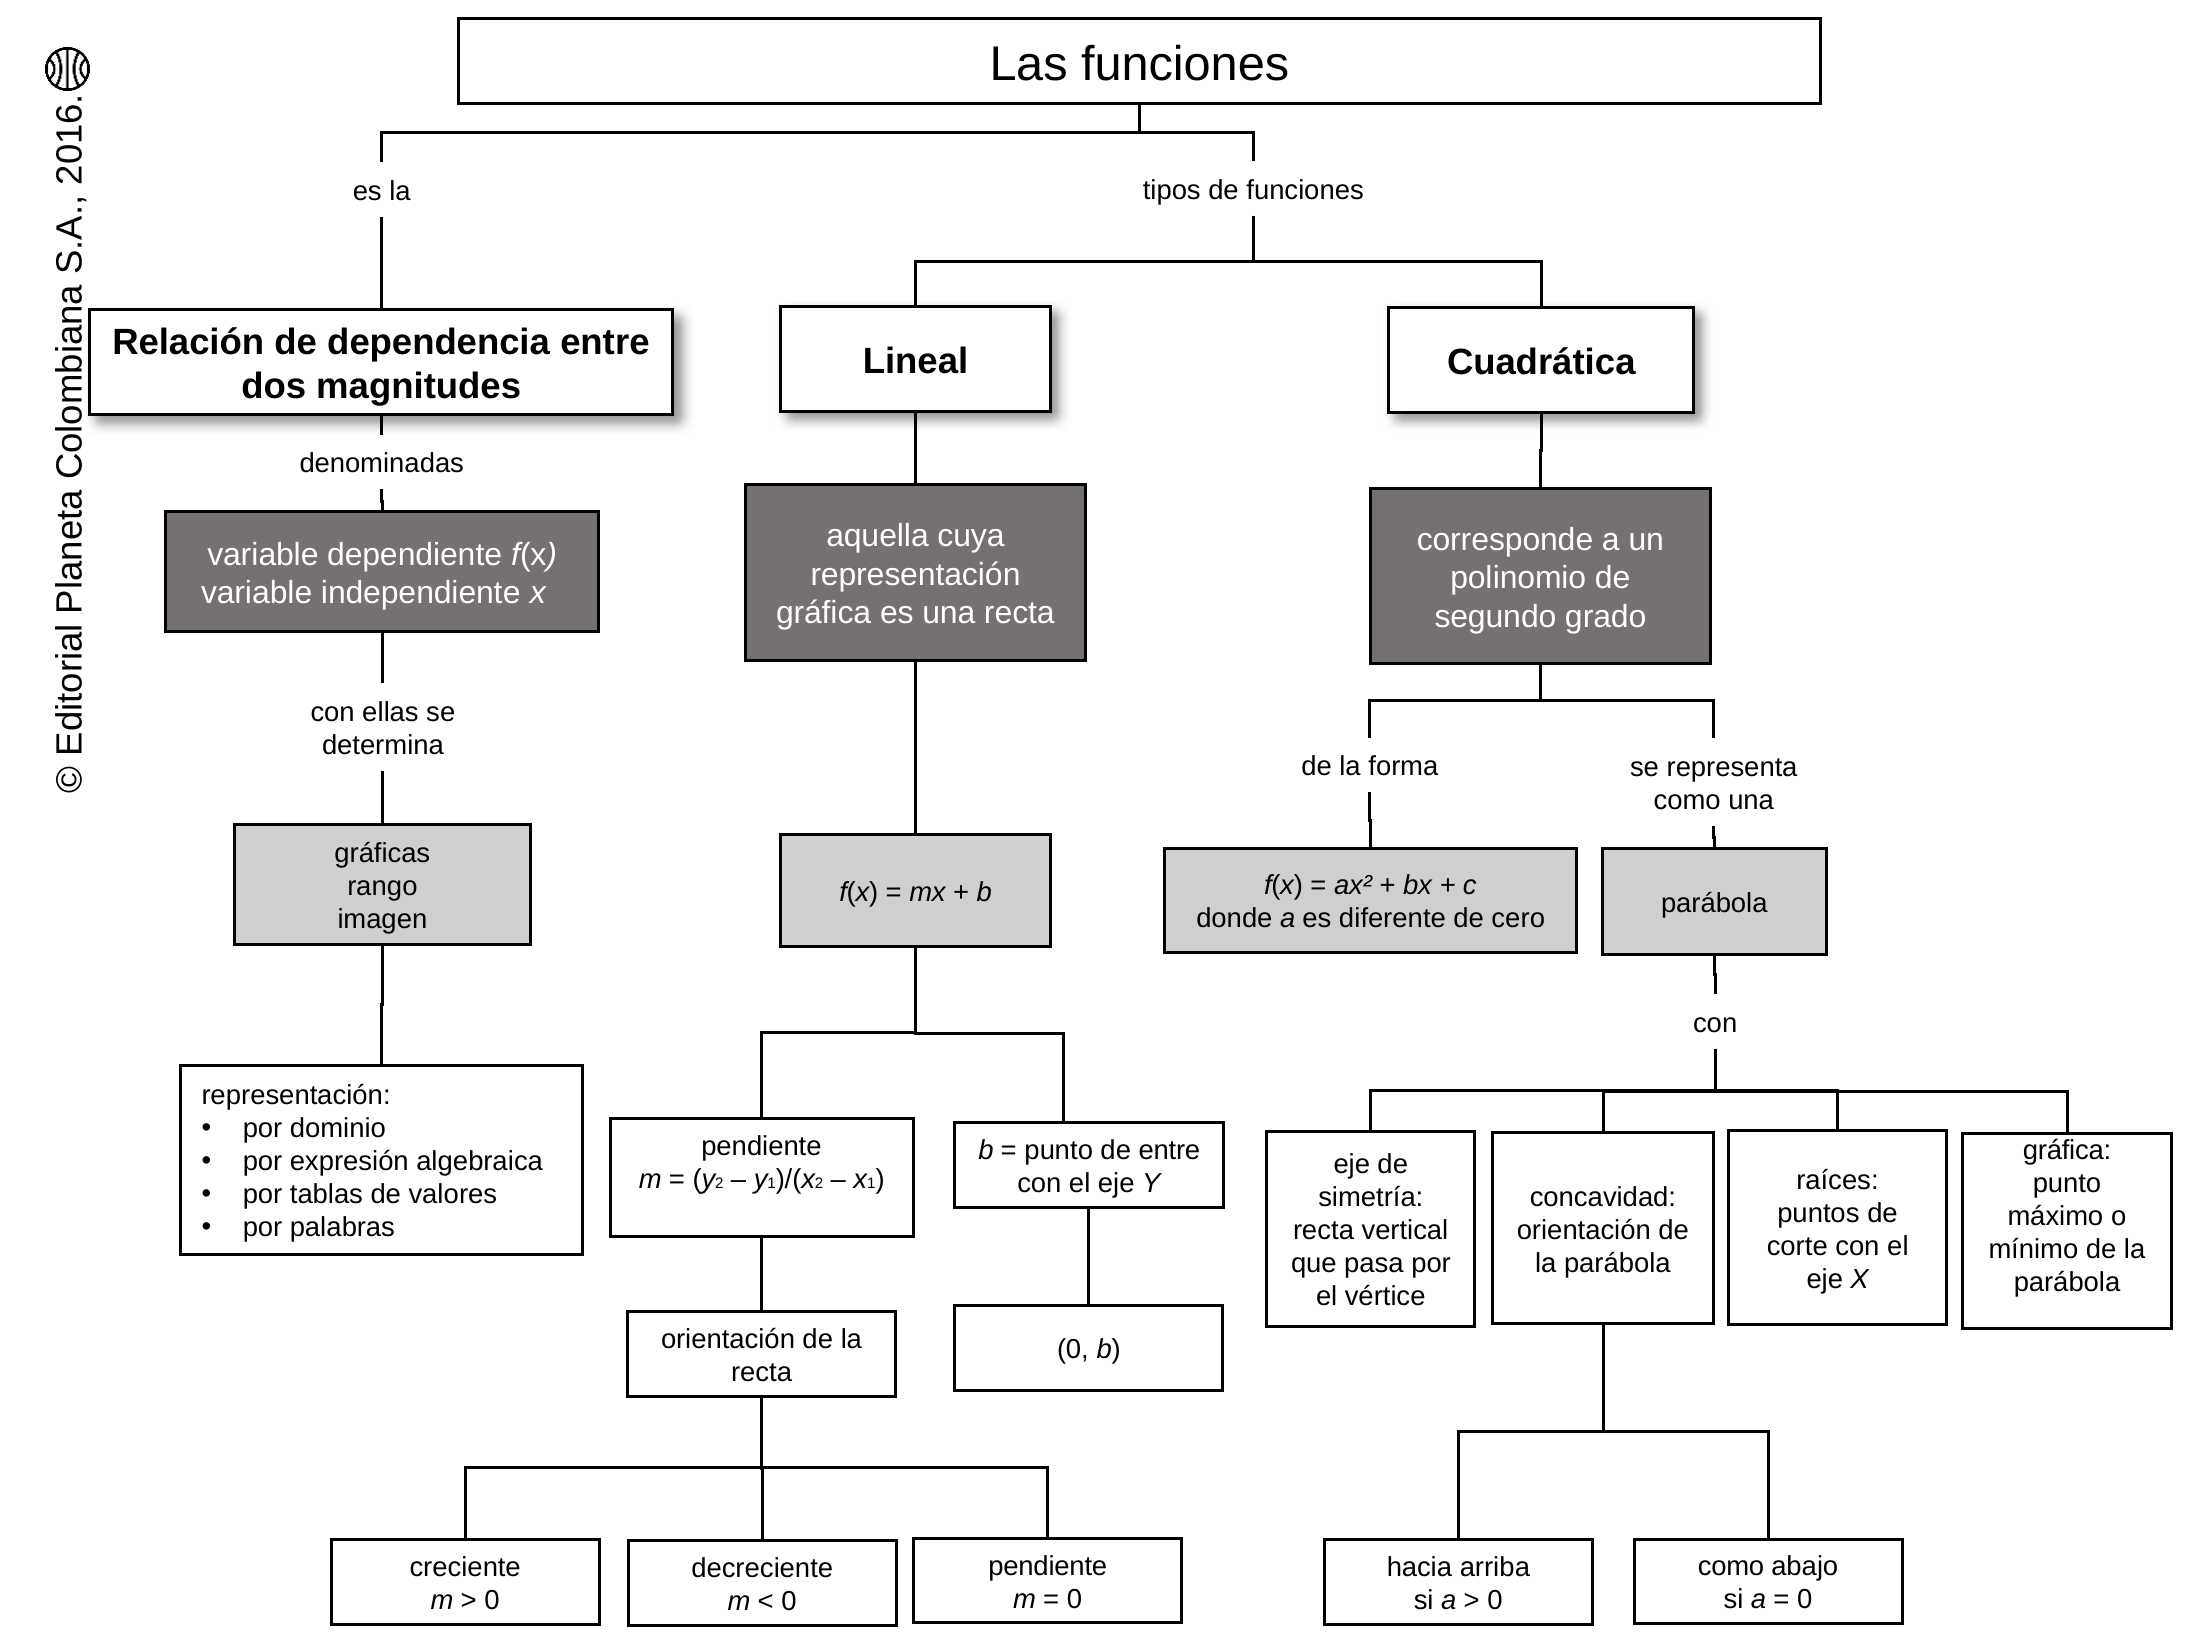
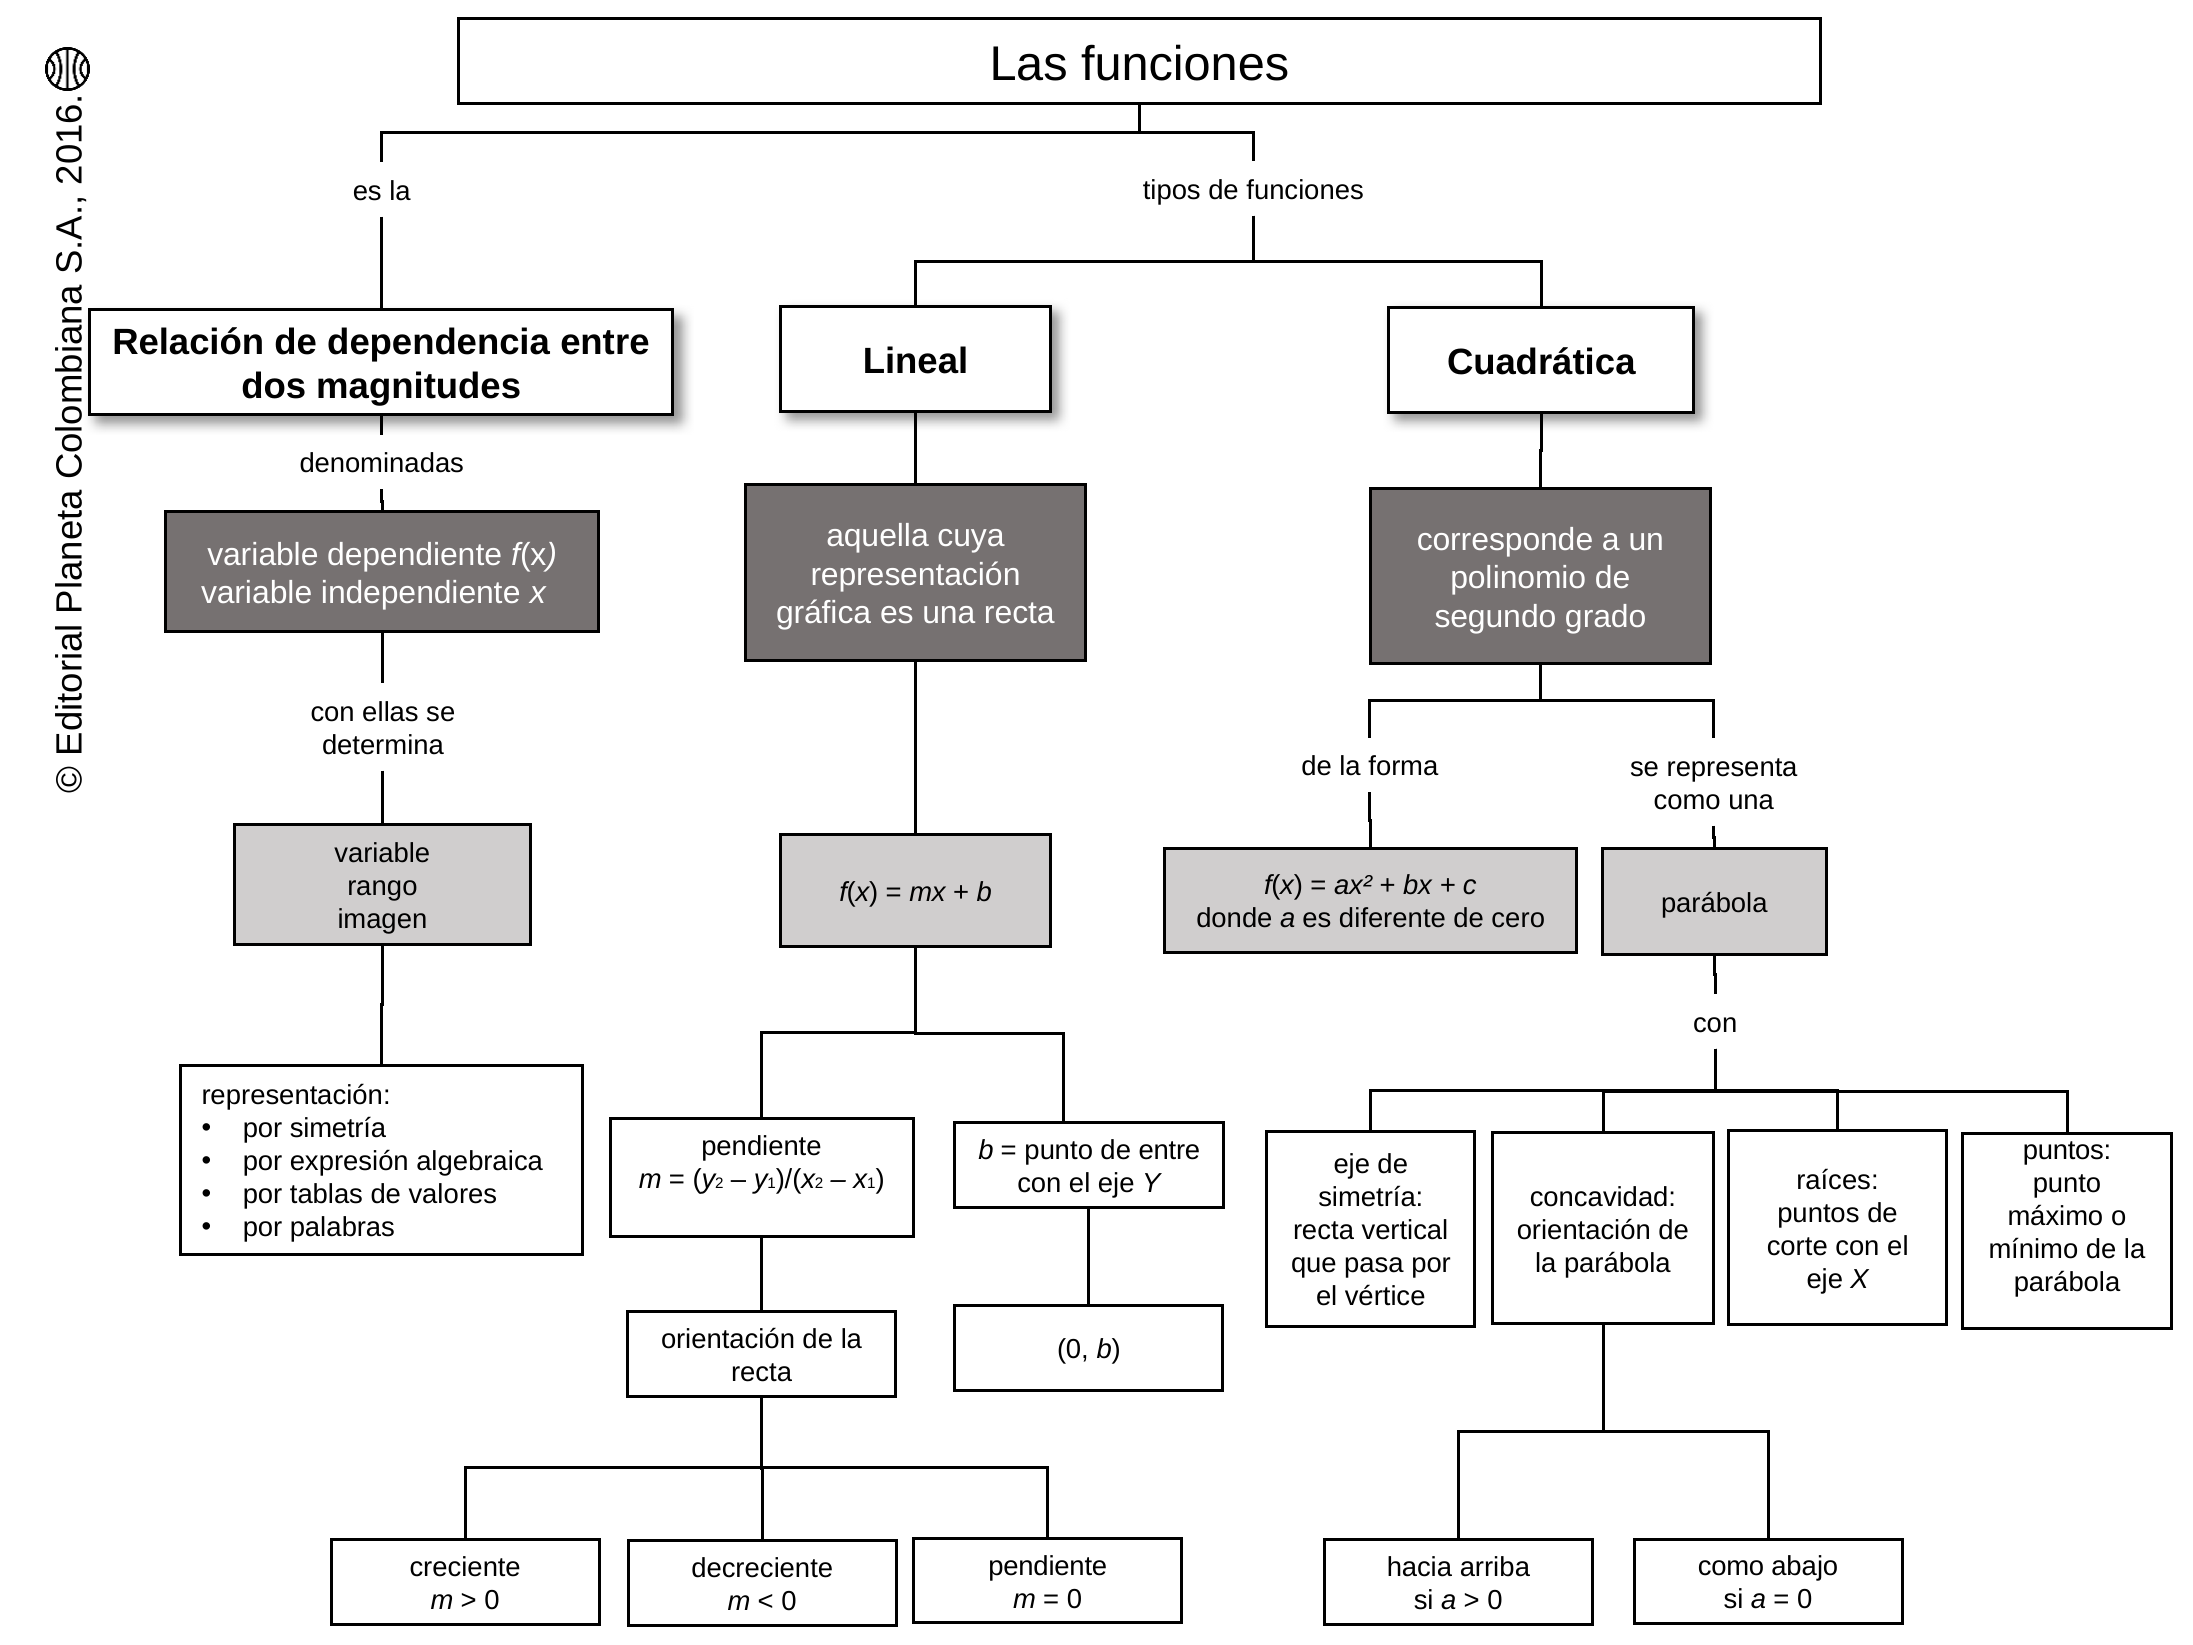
gráficas: gráficas -> variable (382, 853)
por dominio: dominio -> simetría (338, 1129)
gráfica: gráfica -> puntos (2067, 1150)
